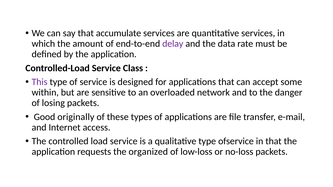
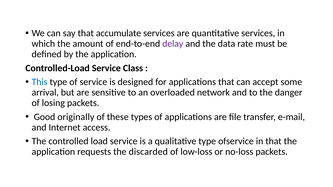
This colour: purple -> blue (40, 82)
within: within -> arrival (45, 93)
organized: organized -> discarded (148, 152)
